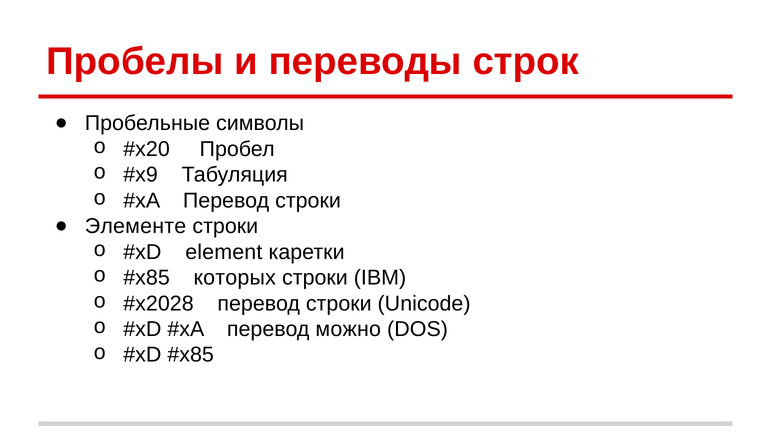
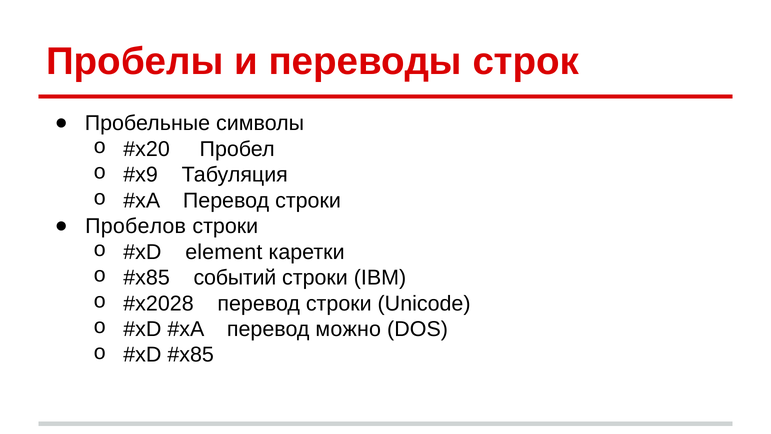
Элементе: Элементе -> Пробелов (136, 226)
которых: которых -> событий (235, 278)
